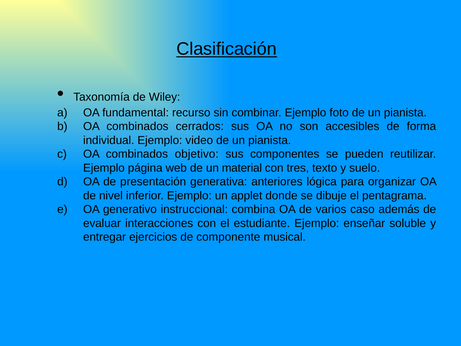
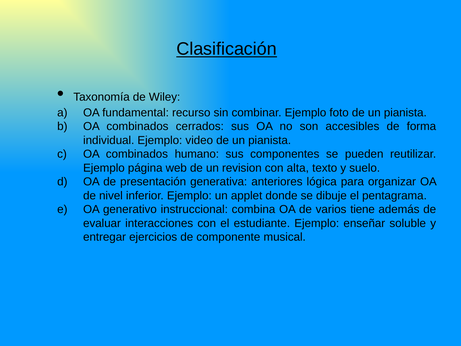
objetivo: objetivo -> humano (197, 154)
material: material -> revision (242, 168)
tres: tres -> alta (298, 168)
caso: caso -> tiene (363, 209)
